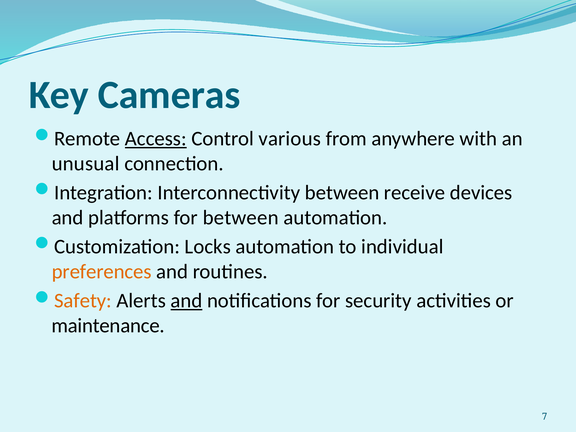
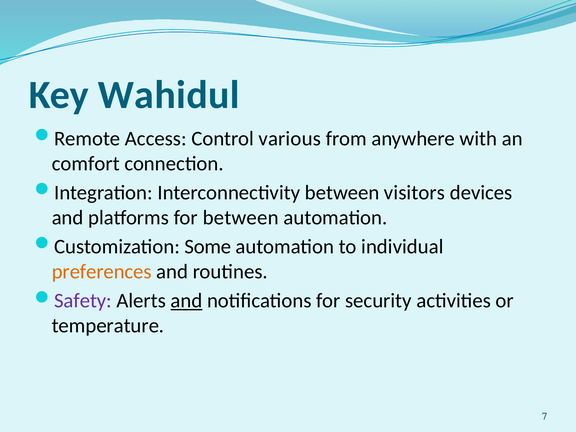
Cameras: Cameras -> Wahidul (169, 95)
Access underline: present -> none (156, 139)
unusual: unusual -> comfort (86, 164)
receive: receive -> visitors (415, 193)
Locks: Locks -> Some (208, 247)
Safety colour: orange -> purple (83, 301)
maintenance: maintenance -> temperature (108, 326)
